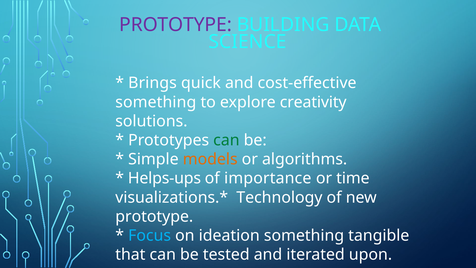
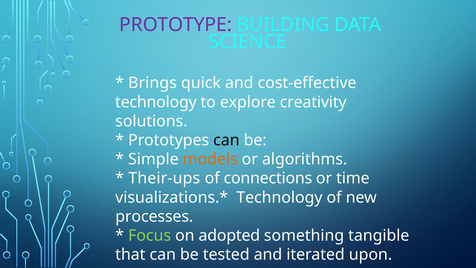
something: something -> technology (156, 102)
can colour: green -> black (226, 140)
Helps-ups: Helps-ups -> Their-ups (164, 178)
importance: importance -> connections (268, 178)
prototype: prototype -> processes (154, 216)
Focus colour: light blue -> light green (150, 235)
ideation: ideation -> adopted (229, 235)
